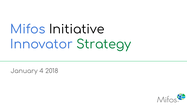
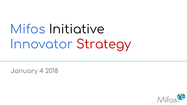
Strategy colour: green -> red (104, 44)
